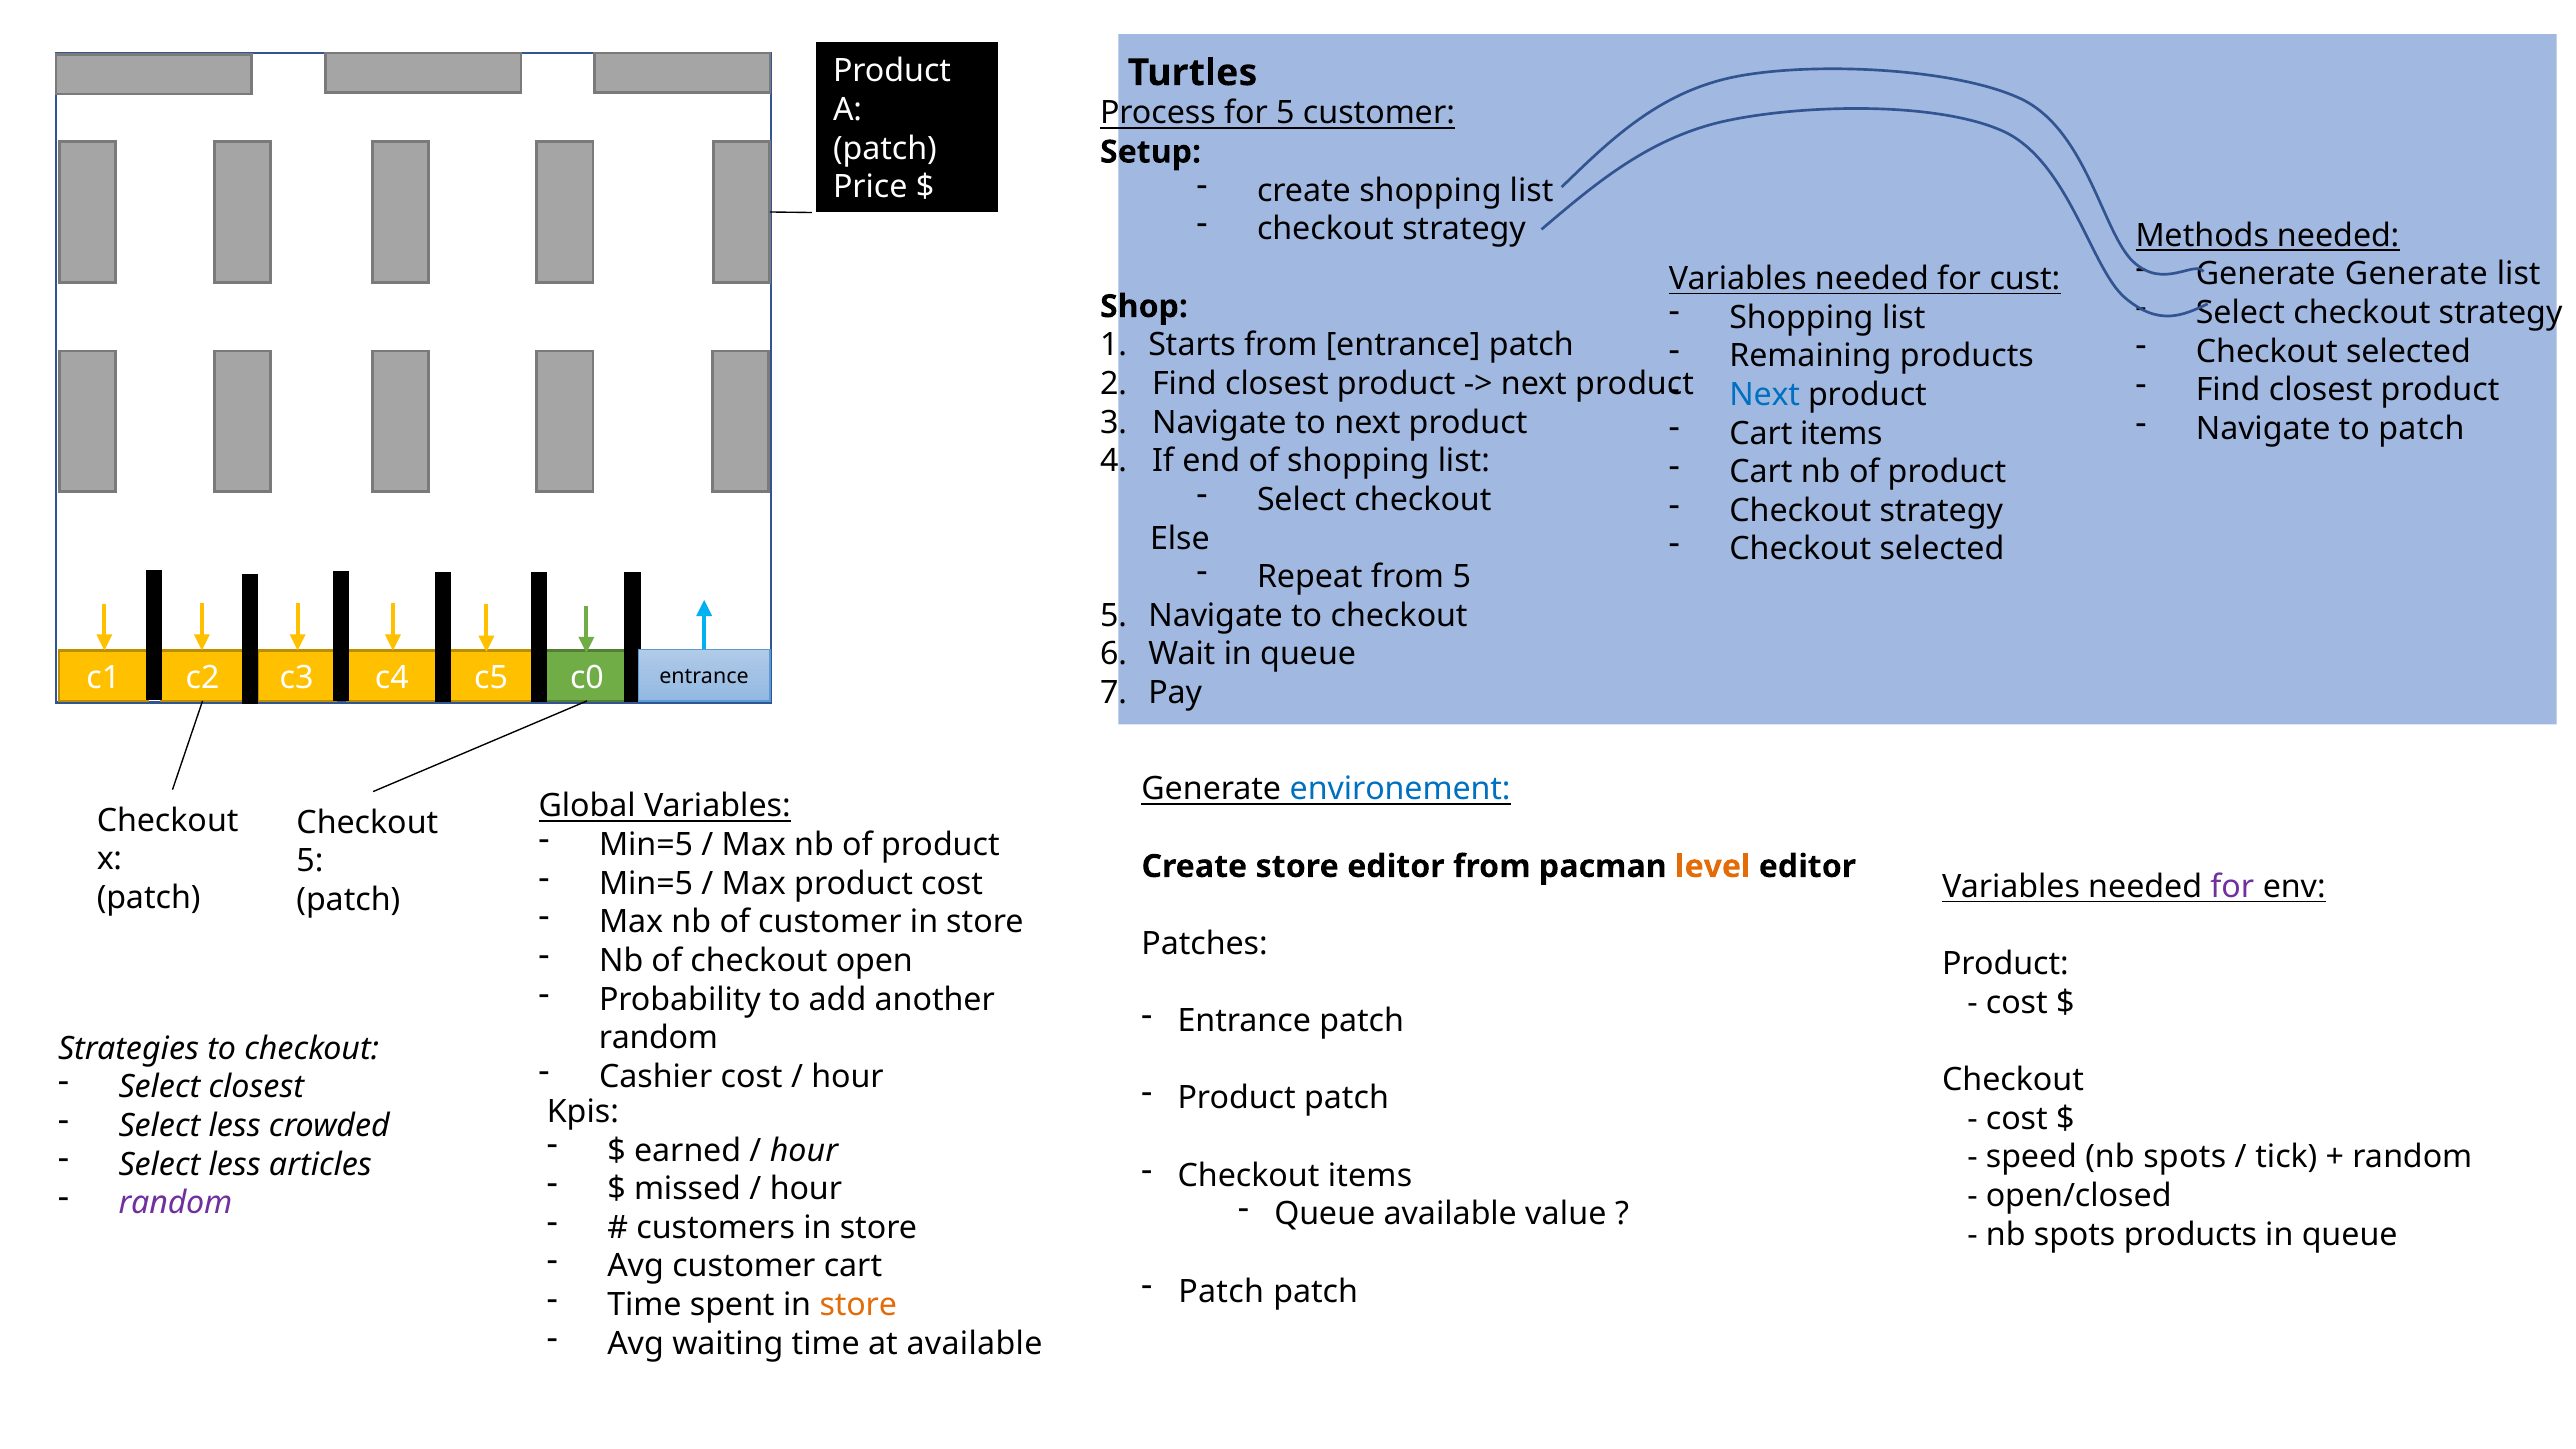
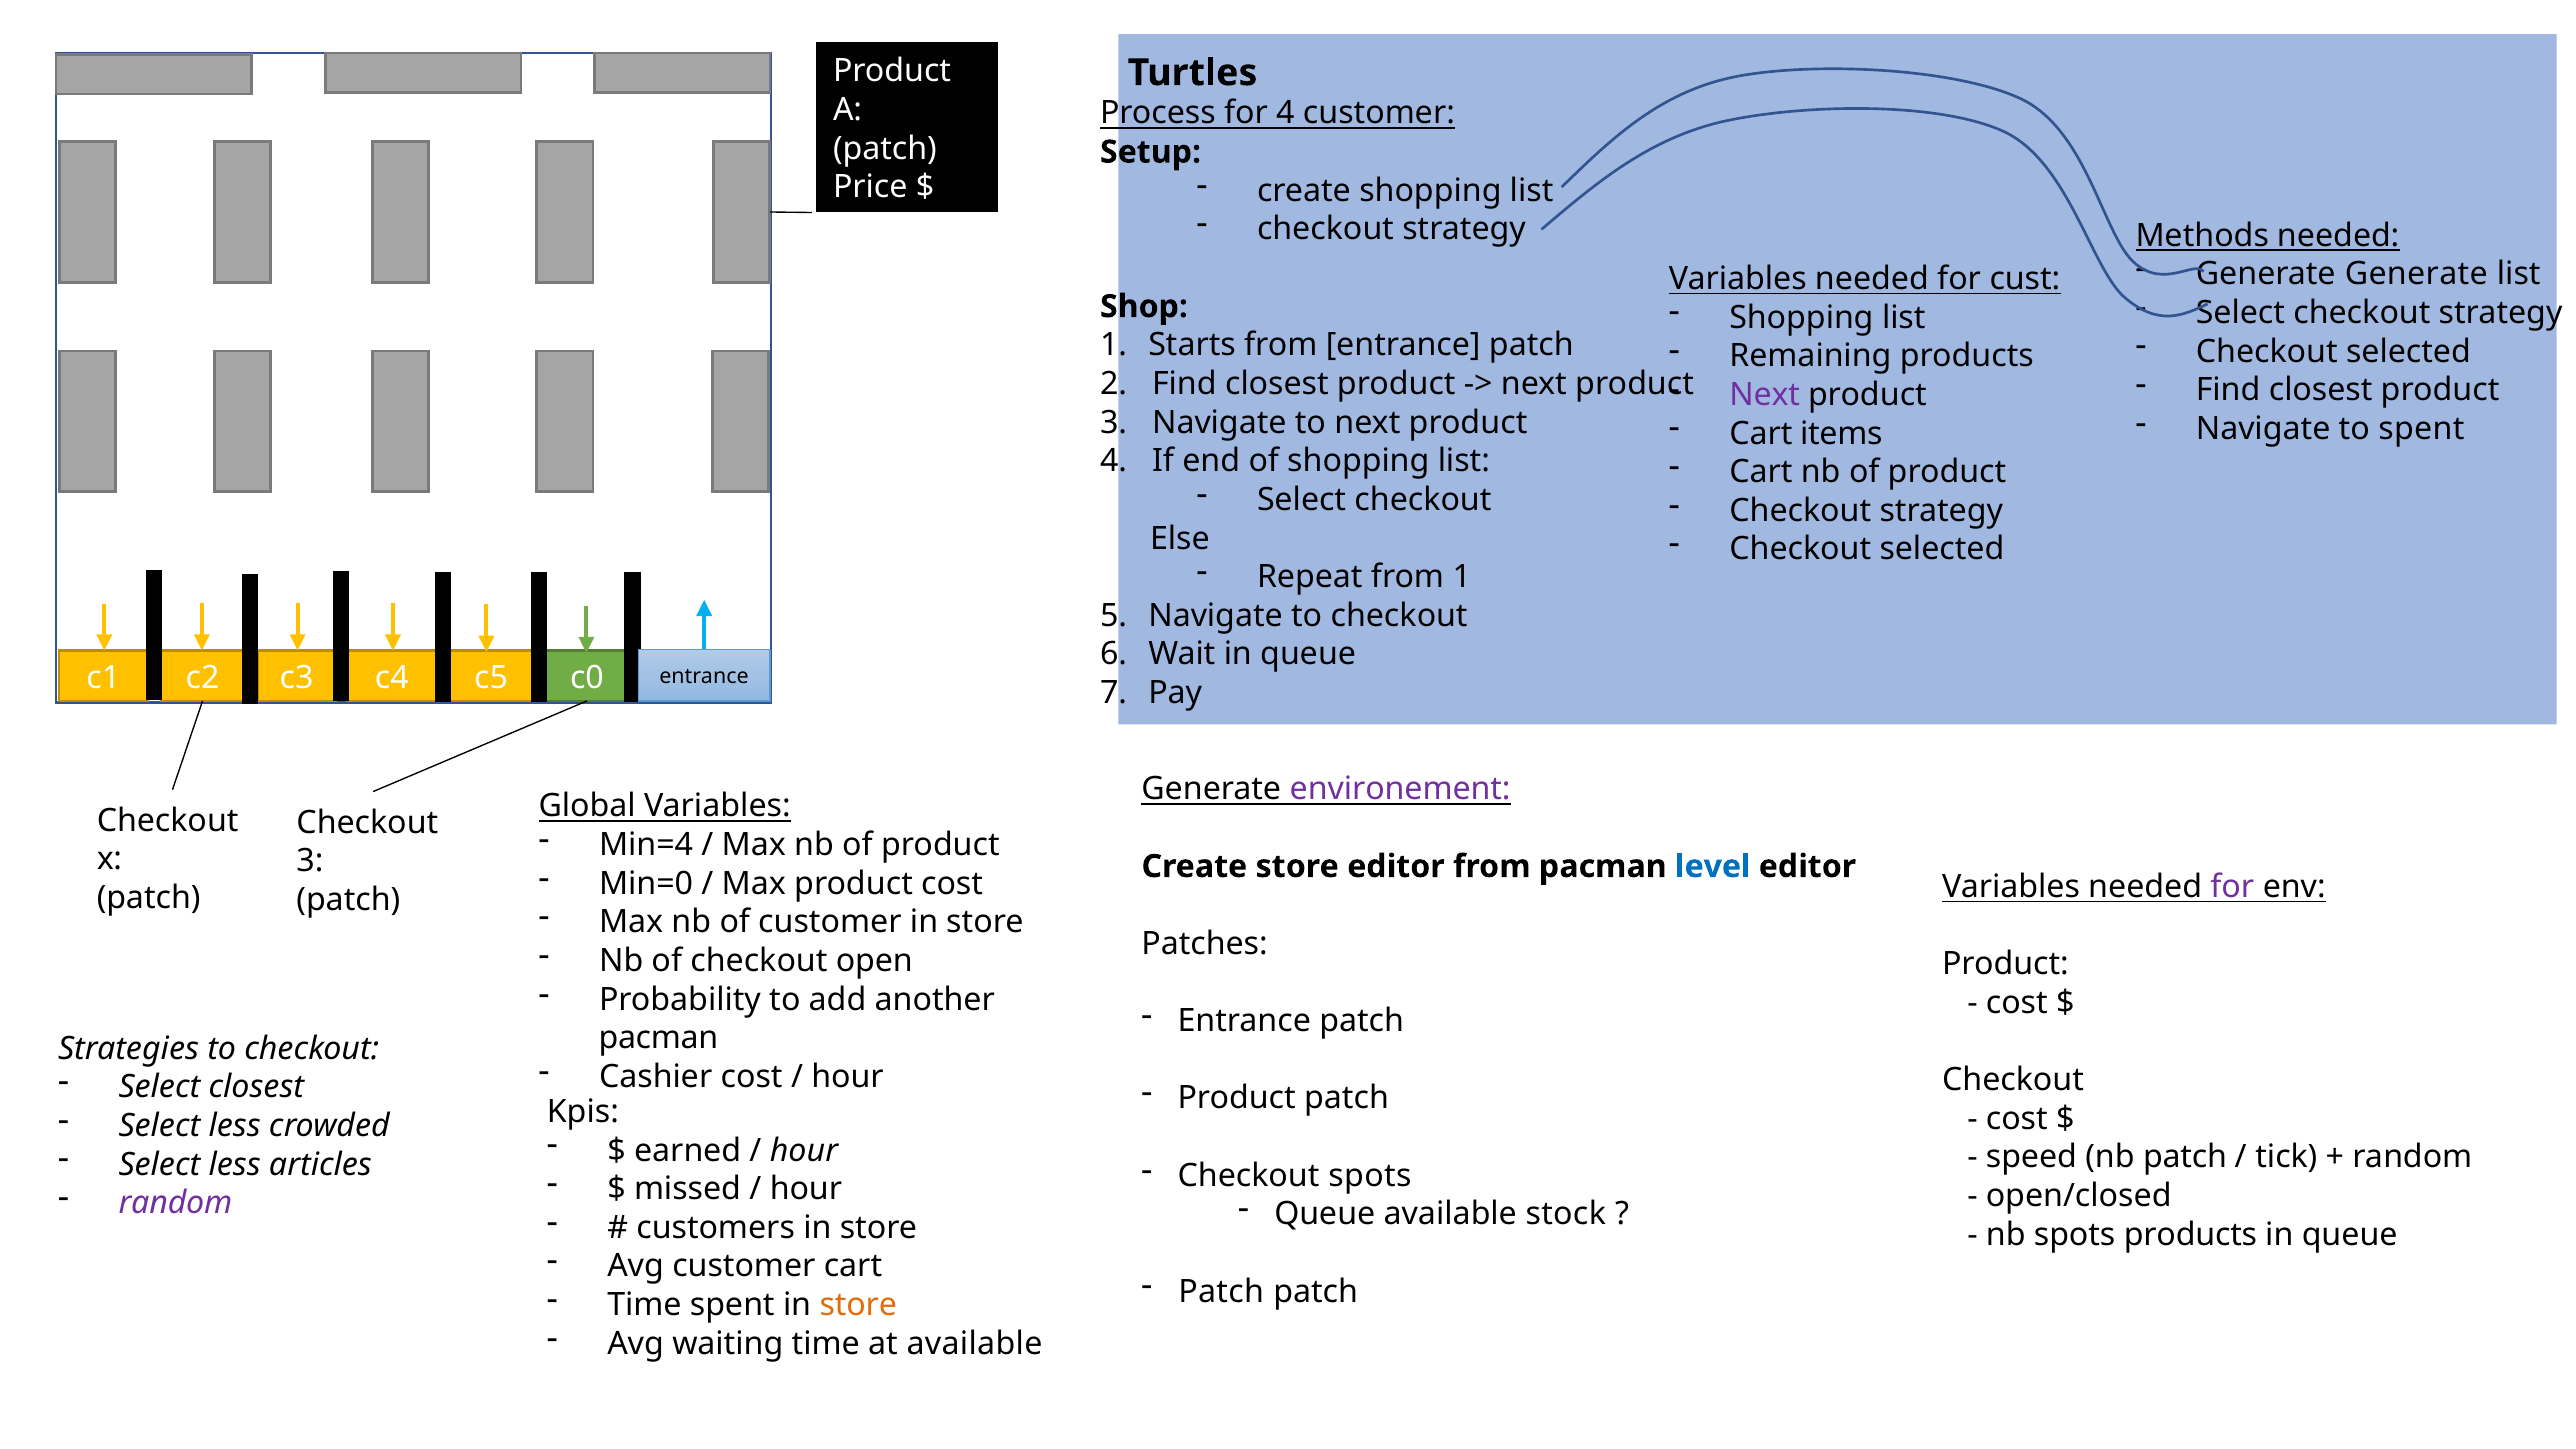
for 5: 5 -> 4 (1285, 113)
Next colour: blue -> purple (1765, 395)
to patch: patch -> spent (2421, 429)
from 5: 5 -> 1 (1462, 577)
environement colour: blue -> purple (1400, 789)
Min=5: Min=5 -> Min=4 (646, 845)
5: 5 -> 3 (310, 861)
level colour: orange -> blue (1713, 866)
Min=5: Min=5 -> Min=0 (646, 884)
random: random -> pacman (658, 1038)
speed nb spots: spots -> patch (2185, 1157)
Checkout items: items -> spots (1370, 1176)
value: value -> stock (1566, 1214)
